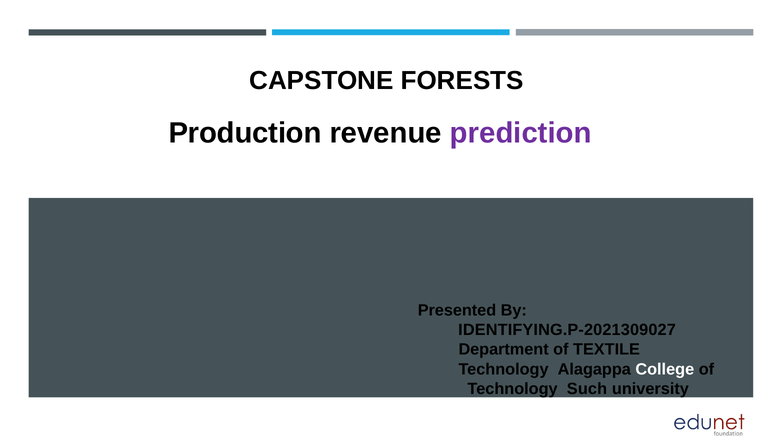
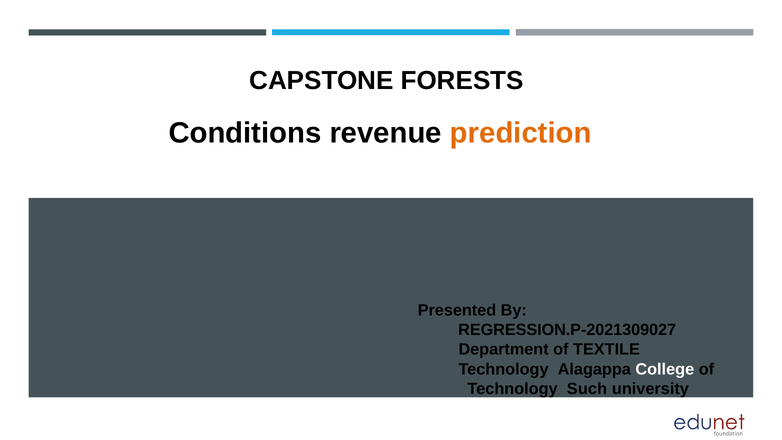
Production: Production -> Conditions (245, 133)
prediction colour: purple -> orange (521, 133)
IDENTIFYING.P-2021309027: IDENTIFYING.P-2021309027 -> REGRESSION.P-2021309027 (567, 330)
